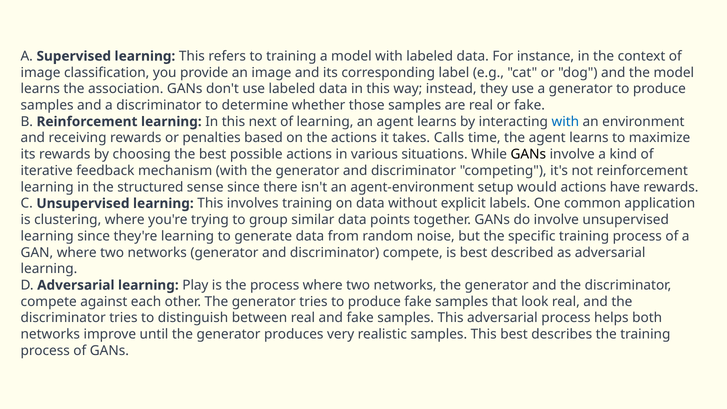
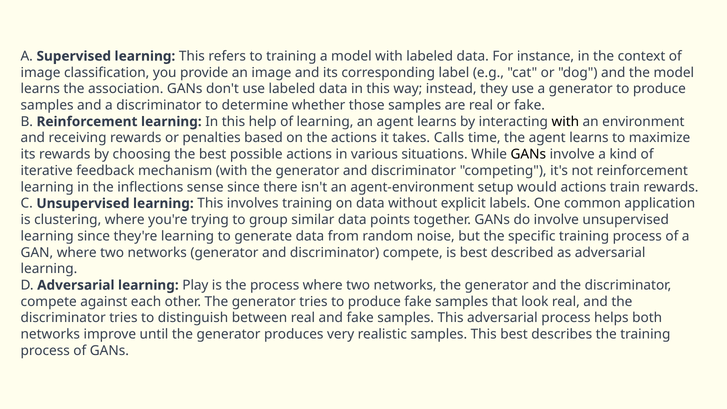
next: next -> help (263, 122)
with colour: blue -> black (565, 122)
structured: structured -> inflections (150, 187)
have: have -> train (625, 187)
